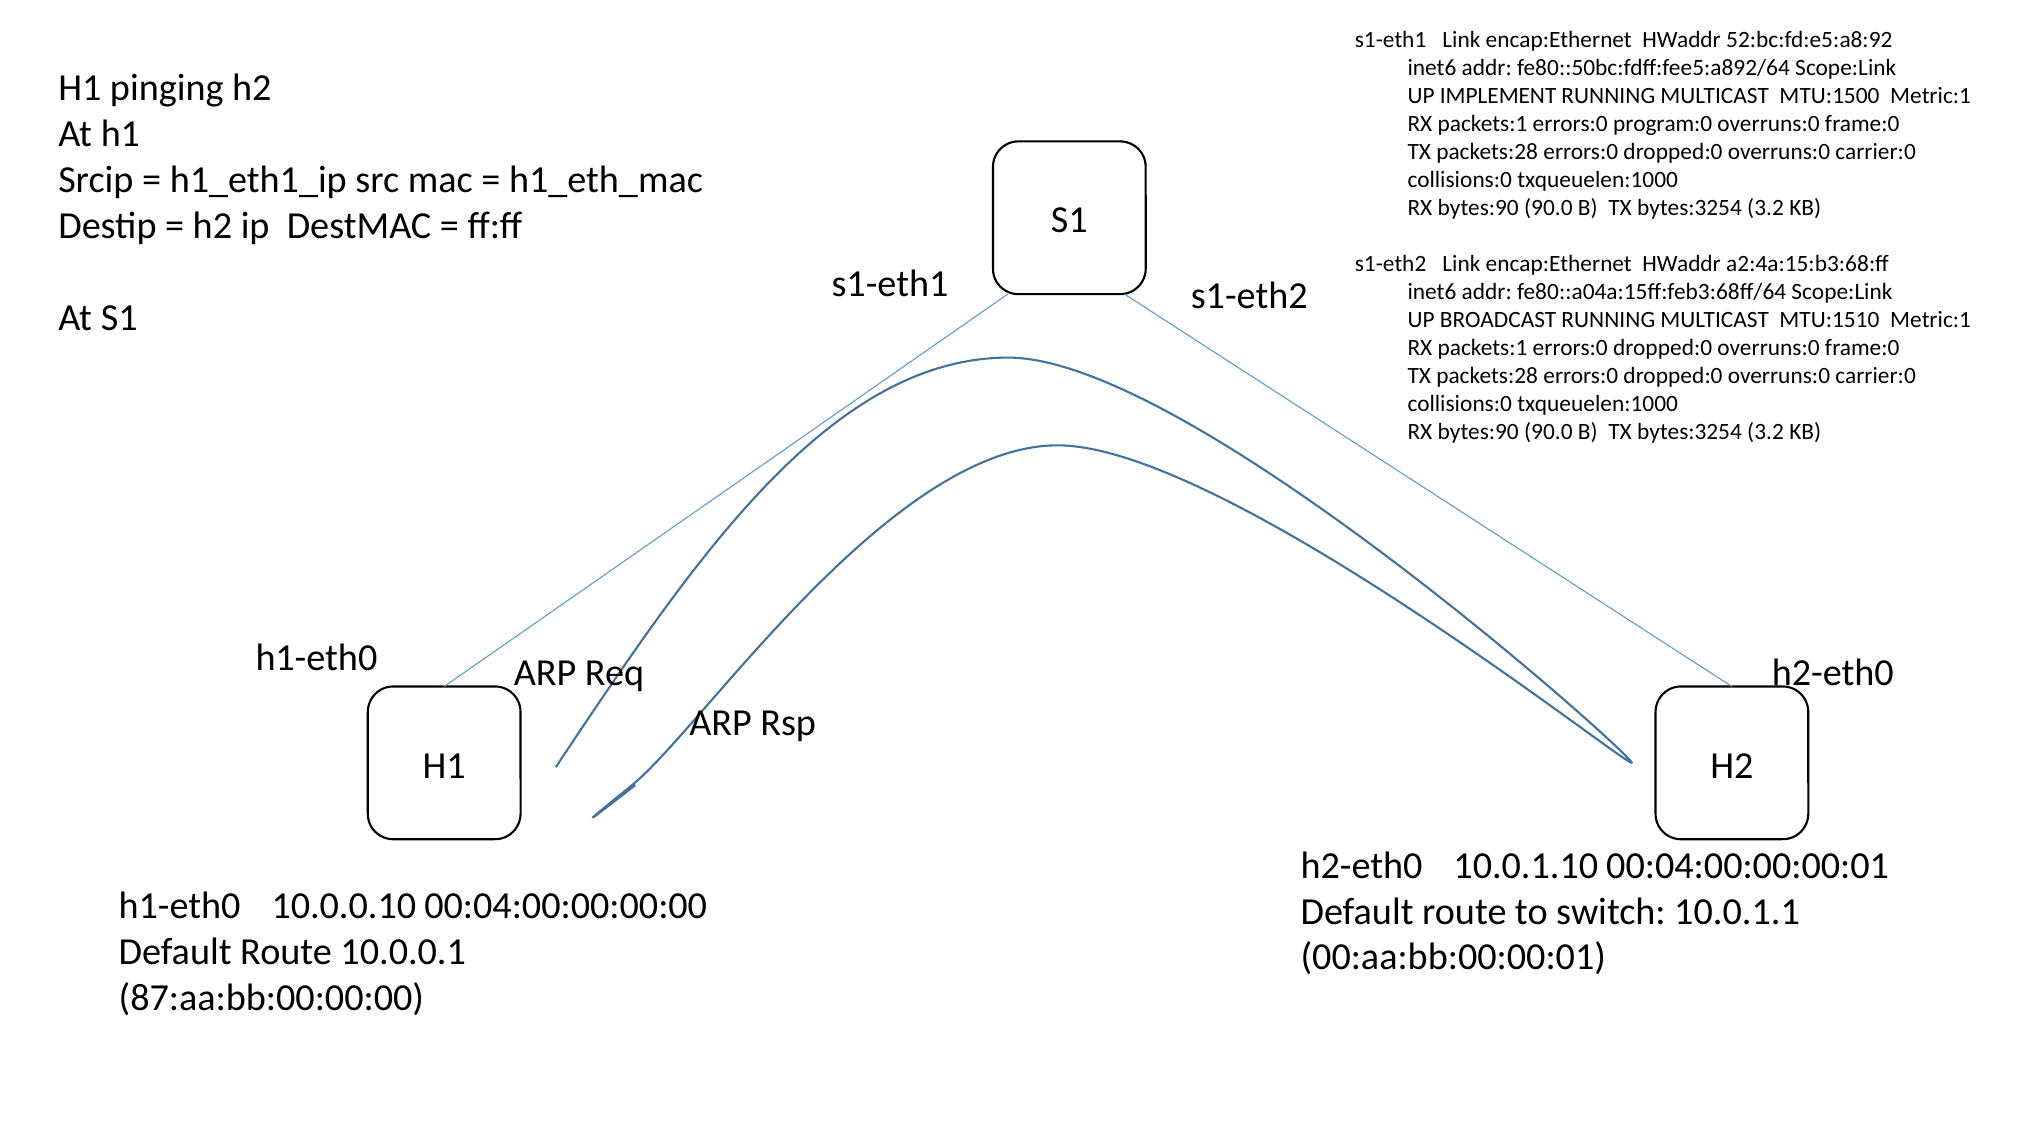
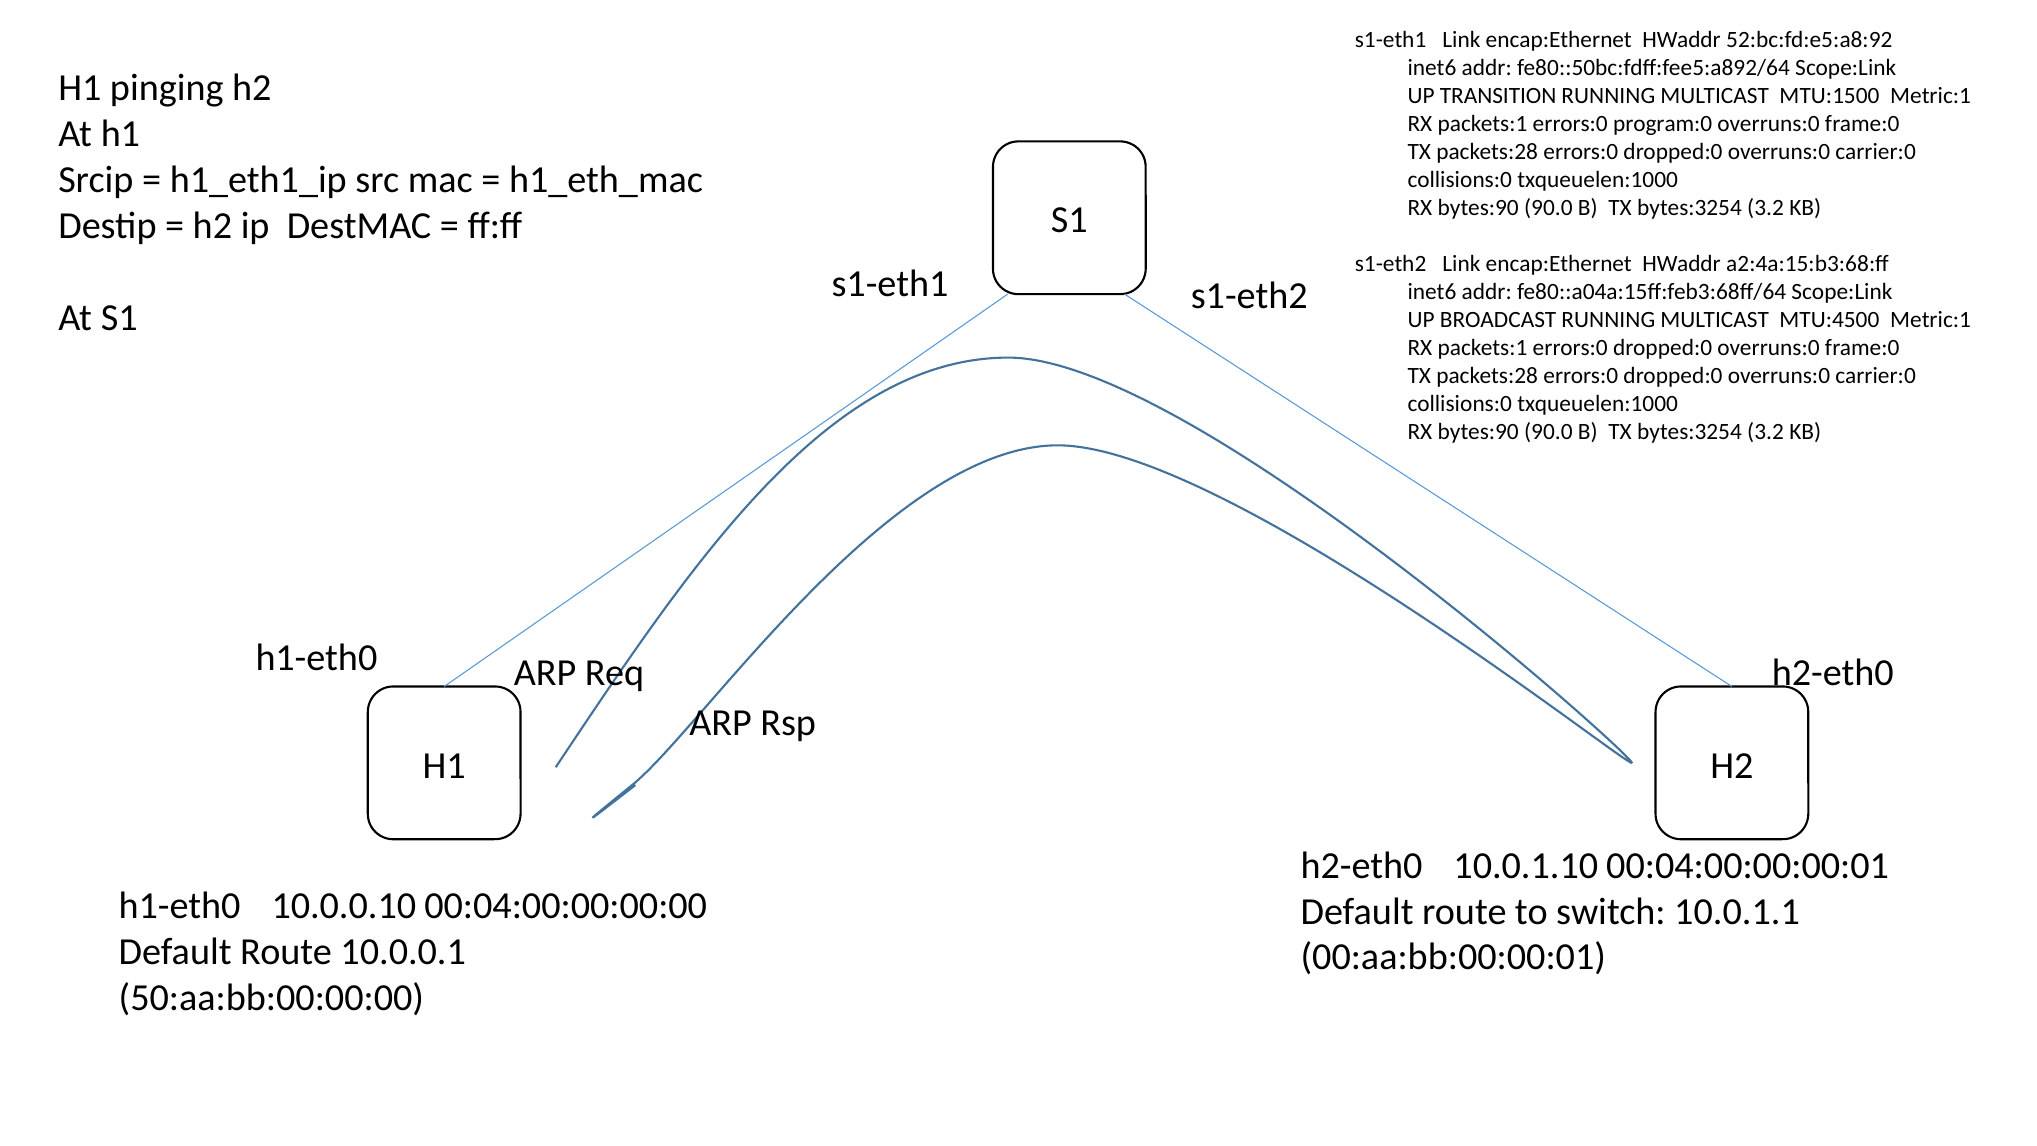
IMPLEMENT: IMPLEMENT -> TRANSITION (1498, 96)
MTU:1510: MTU:1510 -> MTU:4500 (1829, 320)
87:aa:bb:00:00:00: 87:aa:bb:00:00:00 -> 50:aa:bb:00:00:00 (271, 998)
